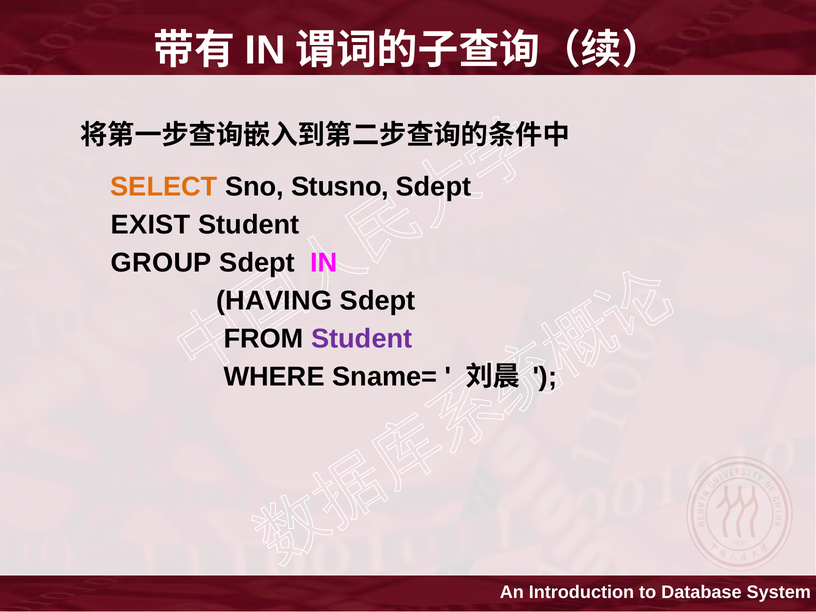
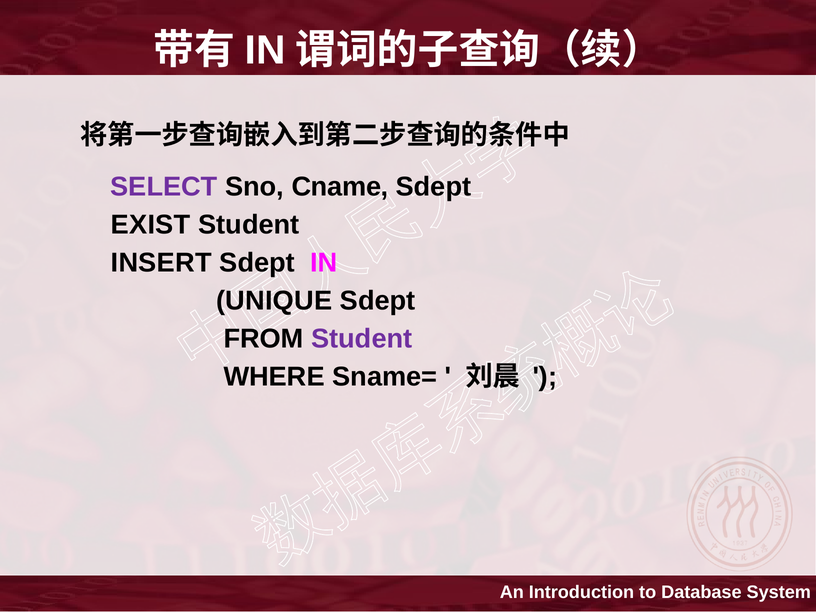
SELECT colour: orange -> purple (164, 187)
Stusno: Stusno -> Cname (340, 187)
GROUP: GROUP -> INSERT (161, 263)
HAVING: HAVING -> UNIQUE (274, 301)
